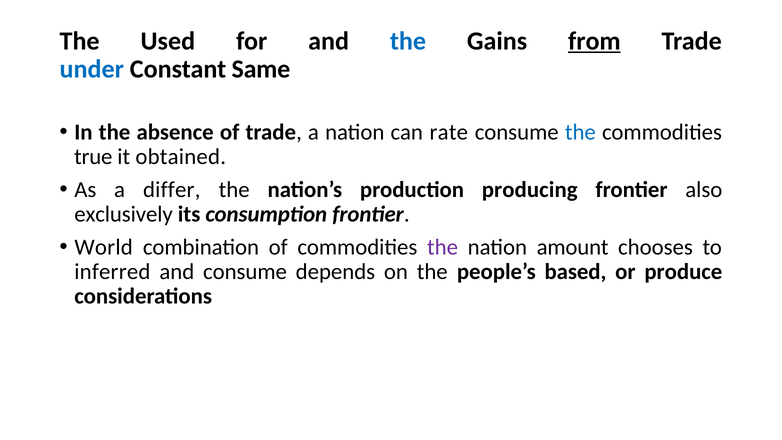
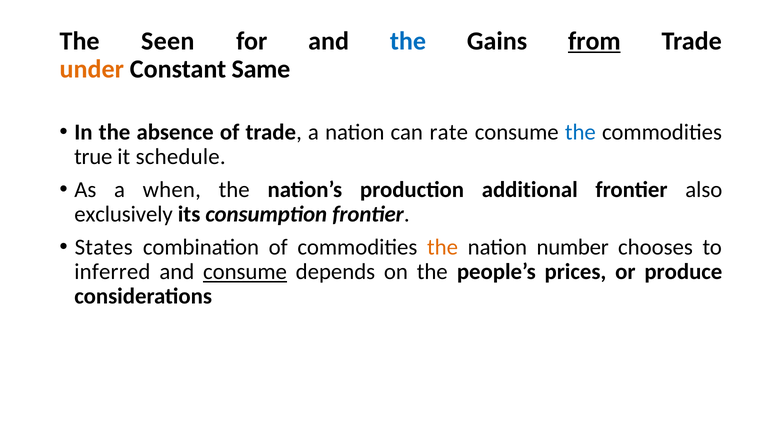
Used: Used -> Seen (168, 41)
under colour: blue -> orange (92, 69)
obtained: obtained -> schedule (181, 157)
differ: differ -> when (172, 190)
producing: producing -> additional (530, 190)
World: World -> States (104, 247)
the colour: purple -> orange (443, 247)
amount: amount -> number (573, 247)
consume underline: none -> present (245, 272)
based: based -> prices (575, 272)
